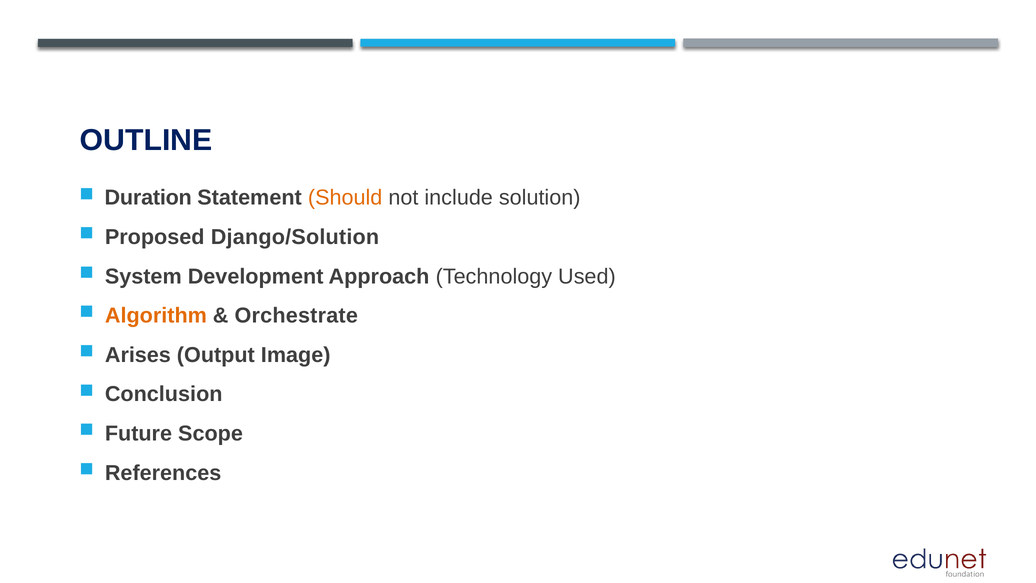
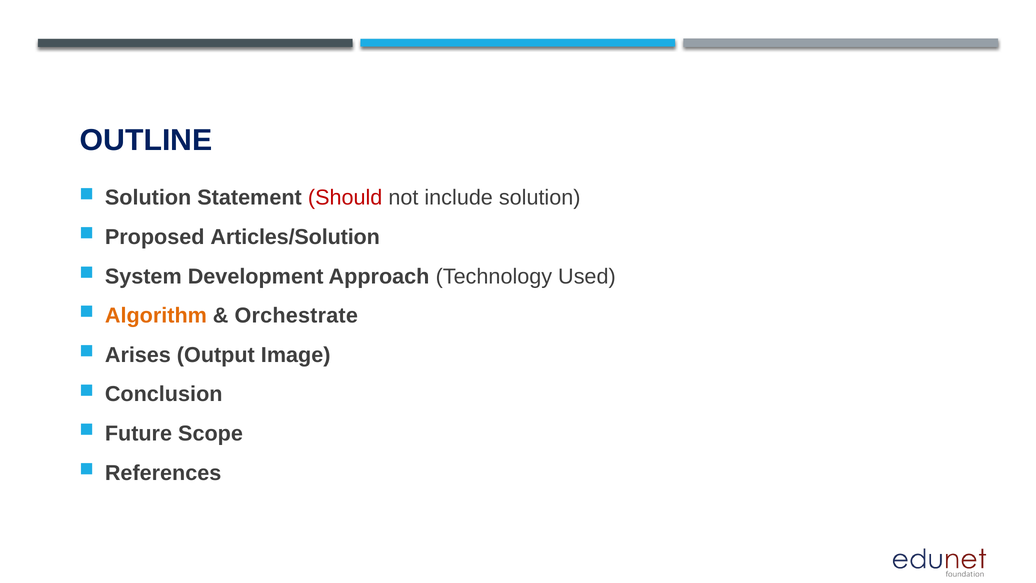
Duration: Duration -> Solution (148, 198)
Should colour: orange -> red (345, 198)
Django/Solution: Django/Solution -> Articles/Solution (295, 237)
